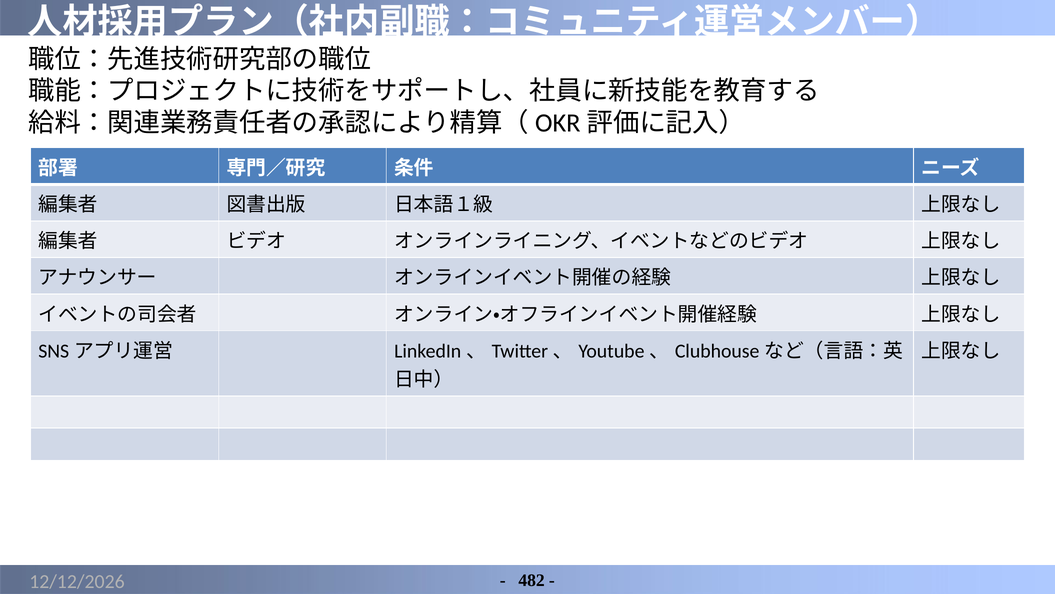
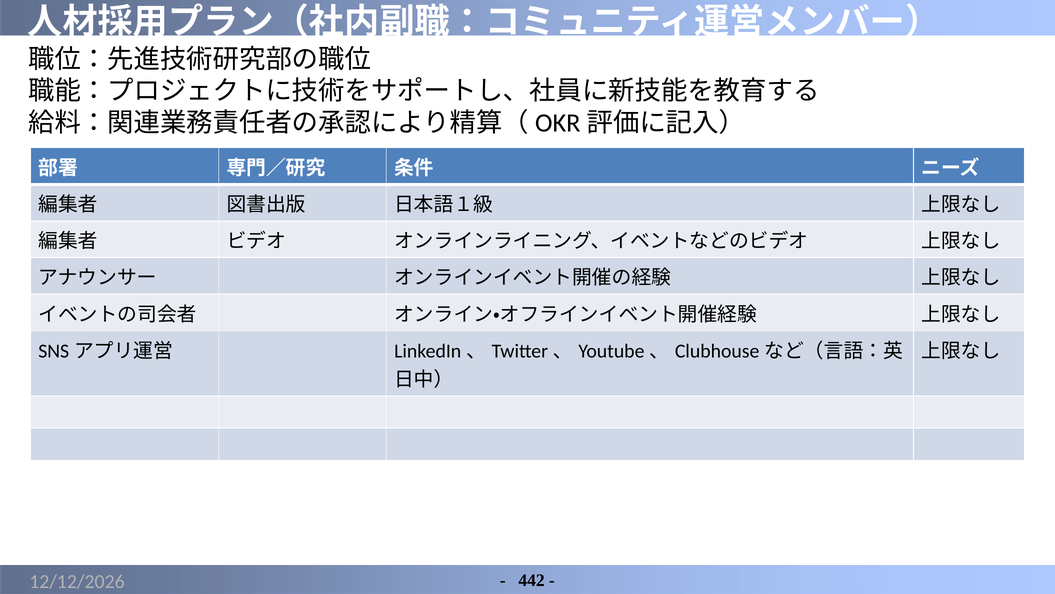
482: 482 -> 442 (532, 580)
